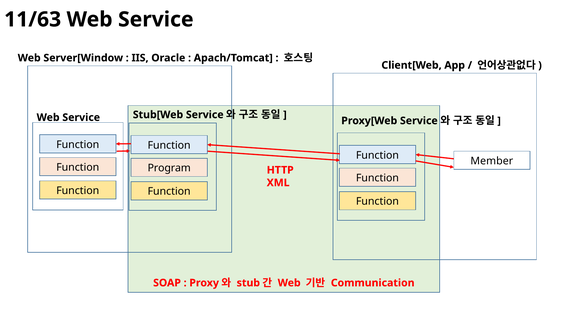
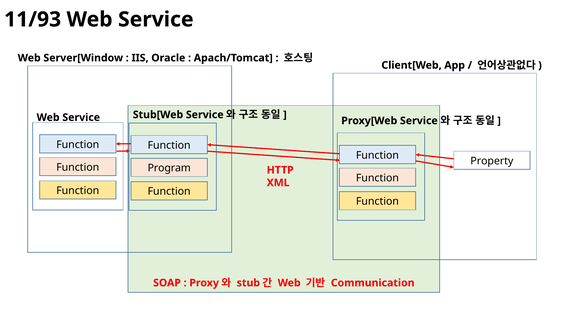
11/63: 11/63 -> 11/93 (33, 19)
Member: Member -> Property (492, 161)
